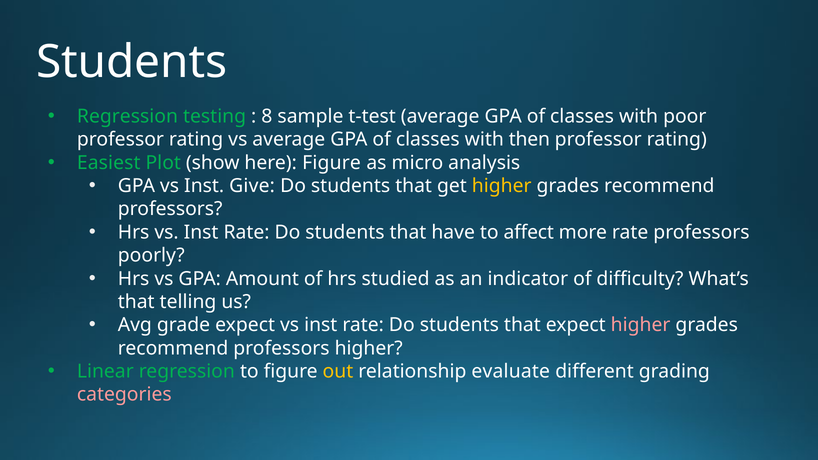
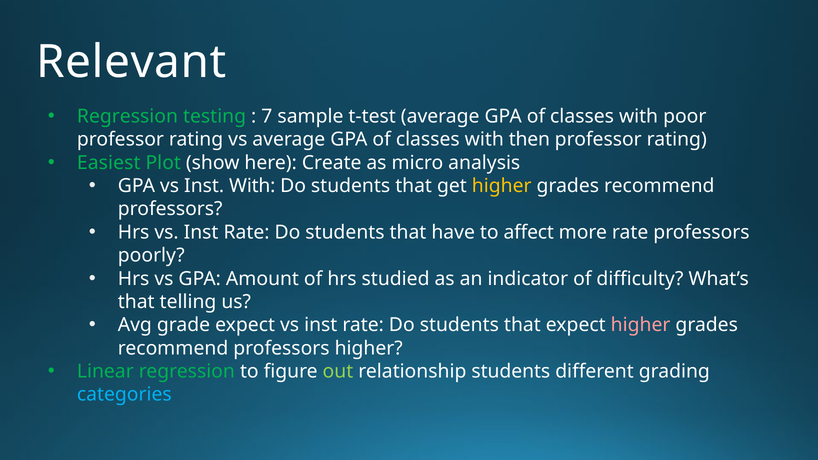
Students: Students -> Relevant (131, 62)
8: 8 -> 7 (267, 116)
here Figure: Figure -> Create (332, 163)
Inst Give: Give -> With (252, 186)
out colour: yellow -> light green (338, 371)
relationship evaluate: evaluate -> students (511, 371)
categories colour: pink -> light blue (124, 395)
